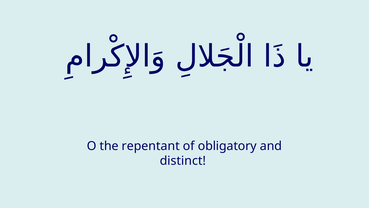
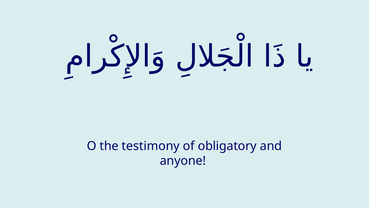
repentant: repentant -> testimony (151, 146)
distinct: distinct -> anyone (183, 160)
